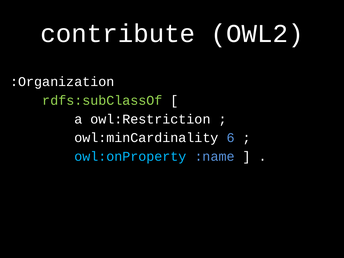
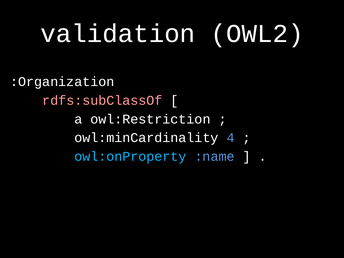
contribute: contribute -> validation (118, 34)
rdfs:subClassOf colour: light green -> pink (102, 100)
6: 6 -> 4 (231, 138)
